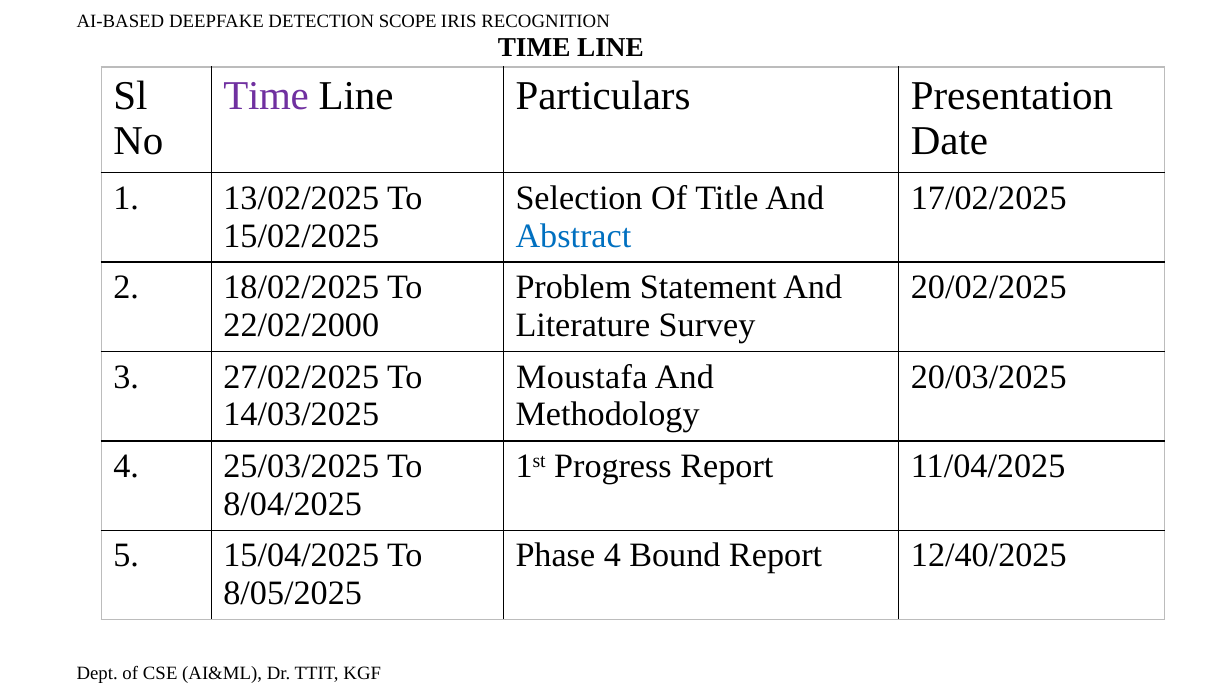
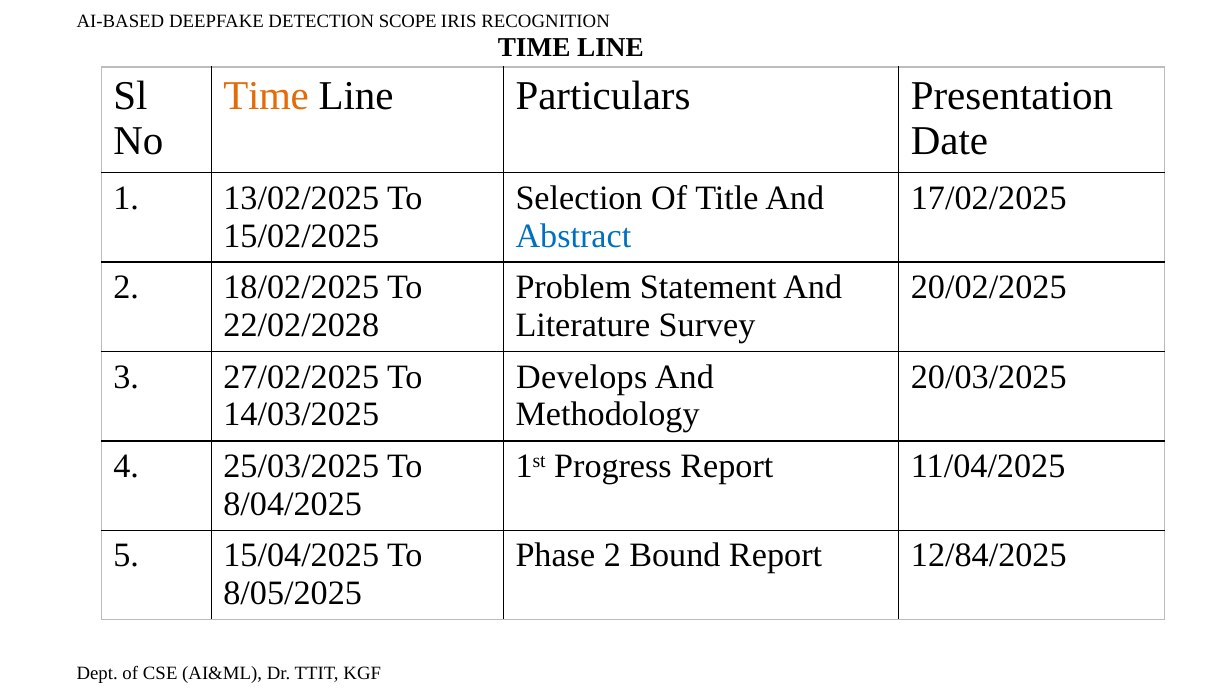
Time colour: purple -> orange (266, 96)
22/02/2000: 22/02/2000 -> 22/02/2028 (301, 325)
Moustafa: Moustafa -> Develops (582, 377)
Phase 4: 4 -> 2 (612, 556)
12/40/2025: 12/40/2025 -> 12/84/2025 (989, 556)
